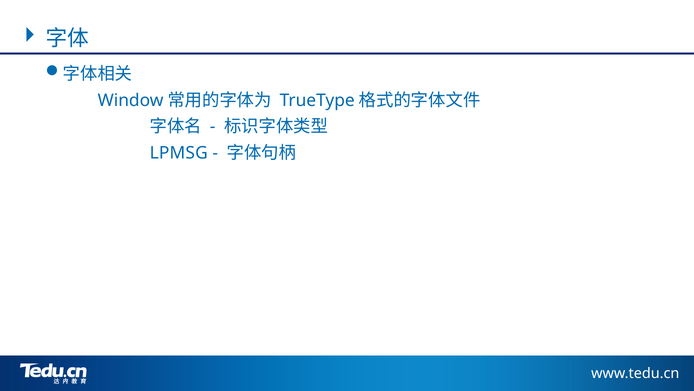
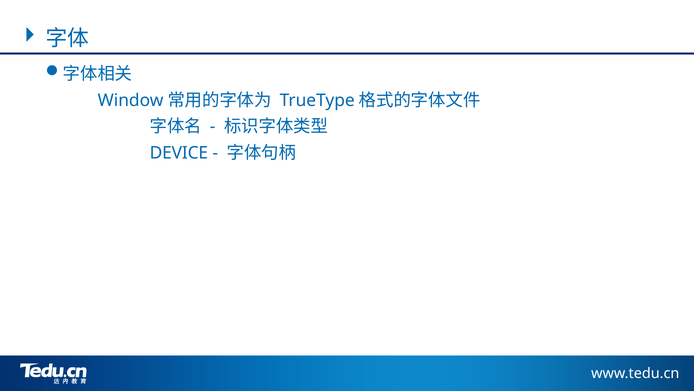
LPMSG: LPMSG -> DEVICE (179, 153)
